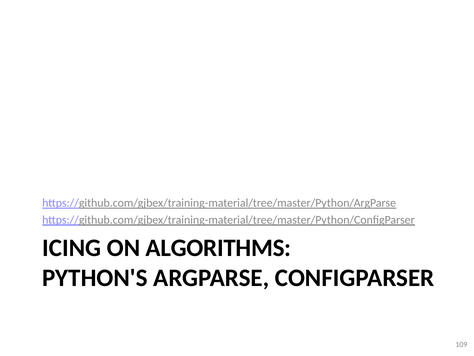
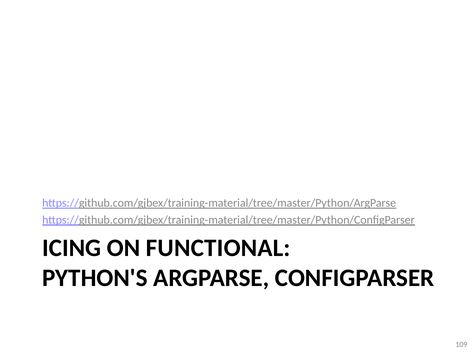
ALGORITHMS: ALGORITHMS -> FUNCTIONAL (218, 248)
